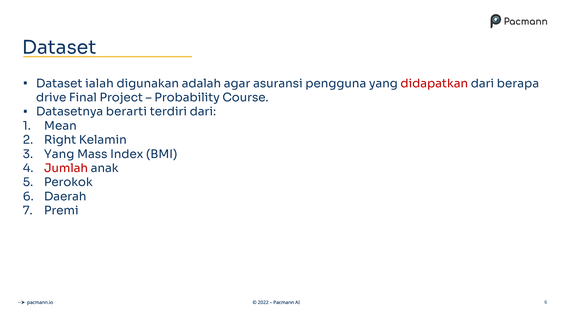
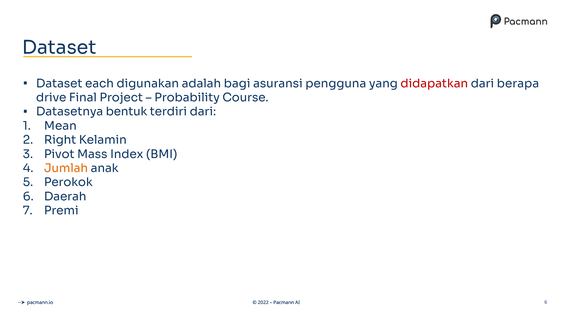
ialah: ialah -> each (99, 83)
agar: agar -> bagi (237, 83)
berarti: berarti -> bentuk (127, 112)
Yang: Yang -> Pivot (59, 154)
Jumlah colour: red -> orange (66, 168)
